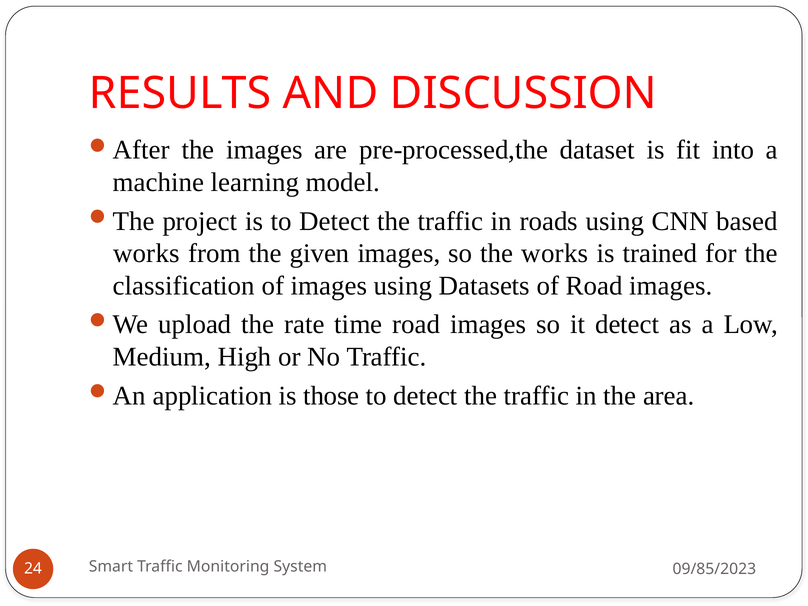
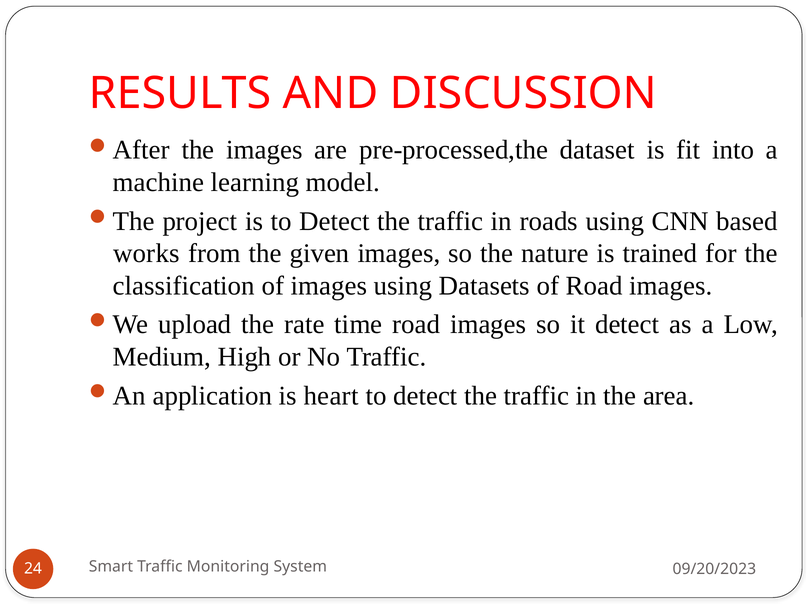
the works: works -> nature (555, 253)
those: those -> heart (331, 396)
09/85/2023: 09/85/2023 -> 09/20/2023 (714, 569)
